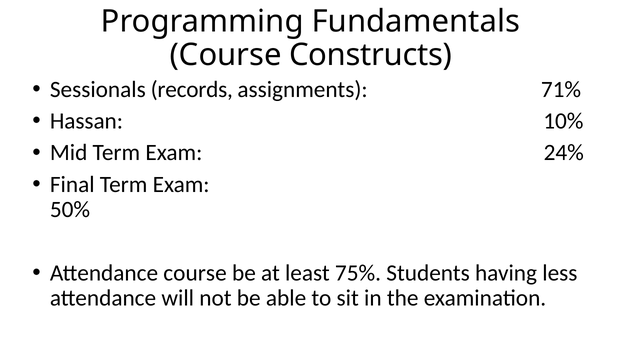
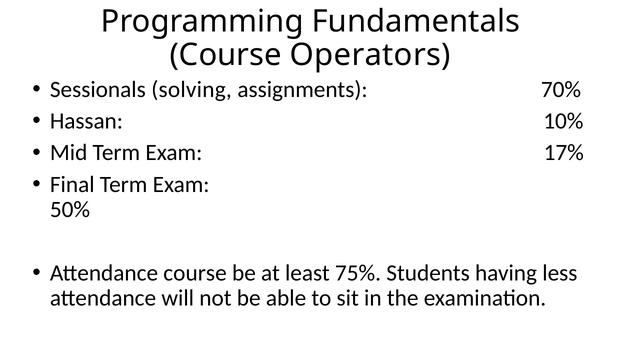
Constructs: Constructs -> Operators (370, 55)
records: records -> solving (192, 89)
71%: 71% -> 70% (561, 89)
24%: 24% -> 17% (564, 152)
